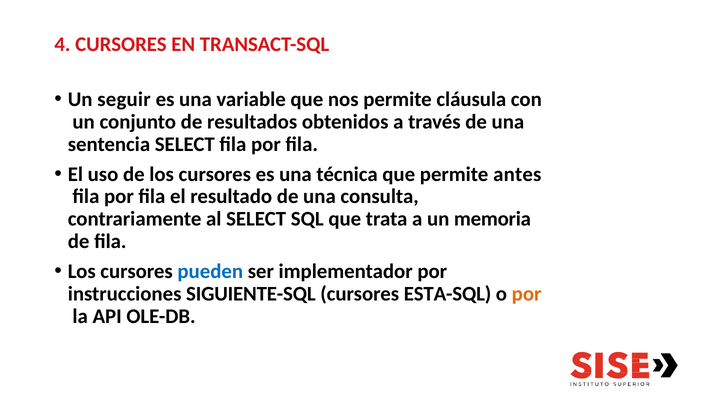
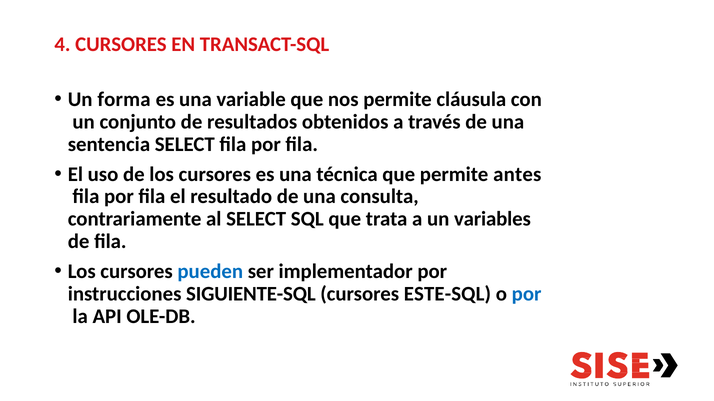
seguir: seguir -> forma (124, 99)
memoria: memoria -> variables (492, 219)
ESTA-SQL: ESTA-SQL -> ESTE-SQL (447, 294)
por colour: orange -> blue (527, 294)
